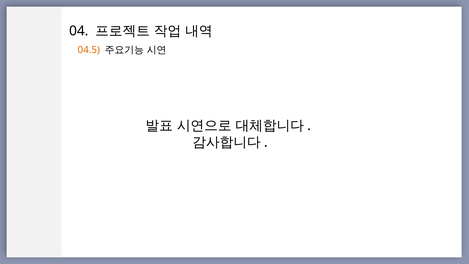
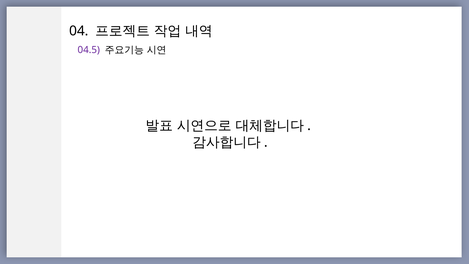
04.5 colour: orange -> purple (89, 50)
